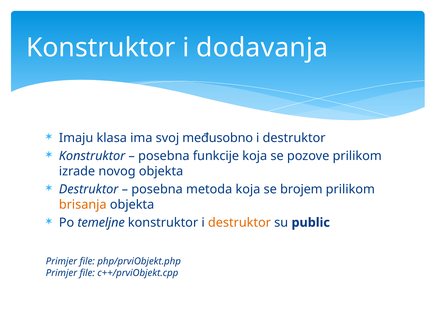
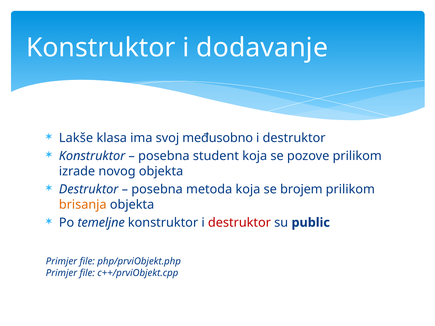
dodavanja: dodavanja -> dodavanje (262, 48)
Imaju: Imaju -> Lakše (76, 138)
funkcije: funkcije -> student (216, 156)
destruktor colour: orange -> red (239, 223)
